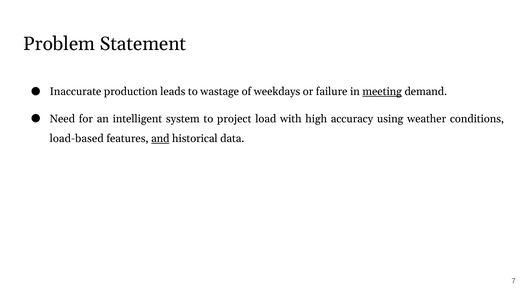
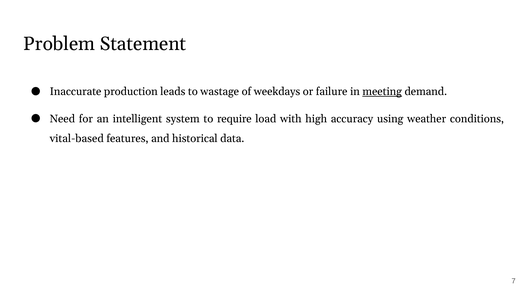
project: project -> require (234, 119)
load-based: load-based -> vital-based (77, 139)
and underline: present -> none (160, 139)
